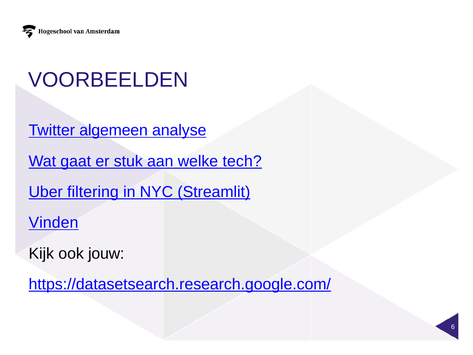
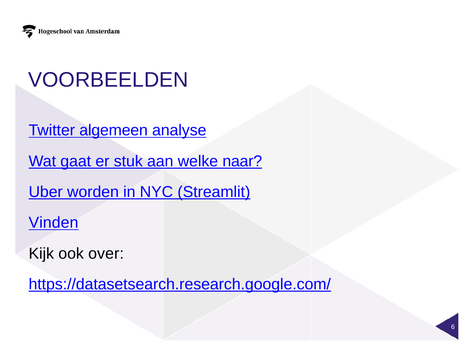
tech: tech -> naar (242, 161)
filtering: filtering -> worden (93, 192)
jouw: jouw -> over (106, 253)
